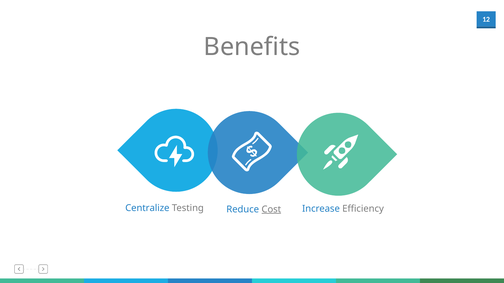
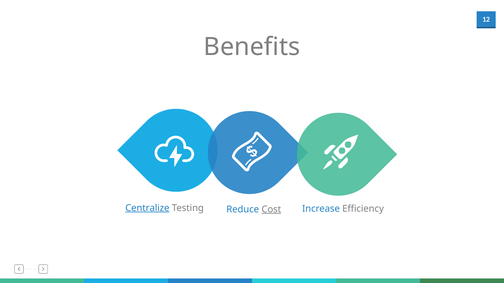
Centralize underline: none -> present (147, 208)
